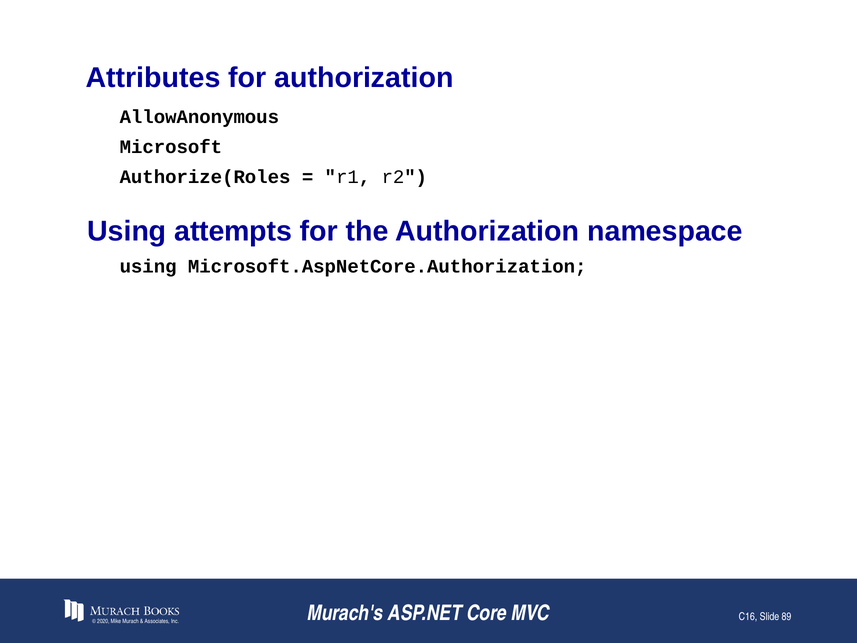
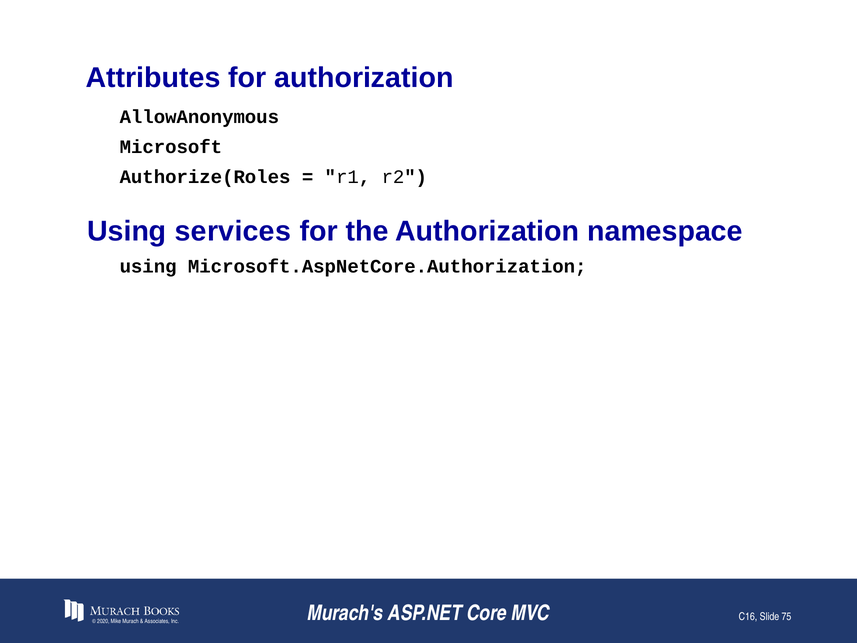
attempts: attempts -> services (233, 231)
89: 89 -> 75 (786, 617)
